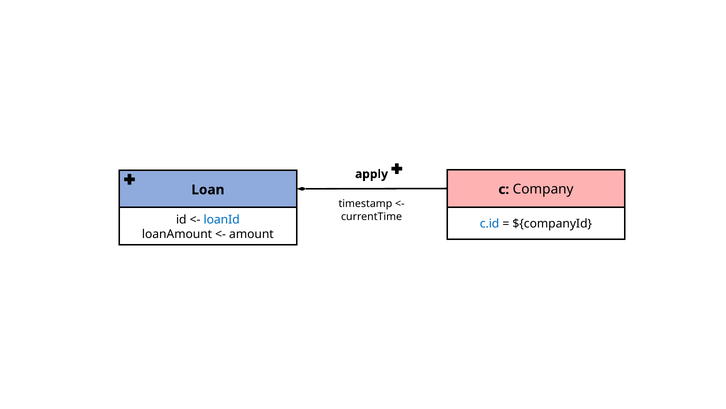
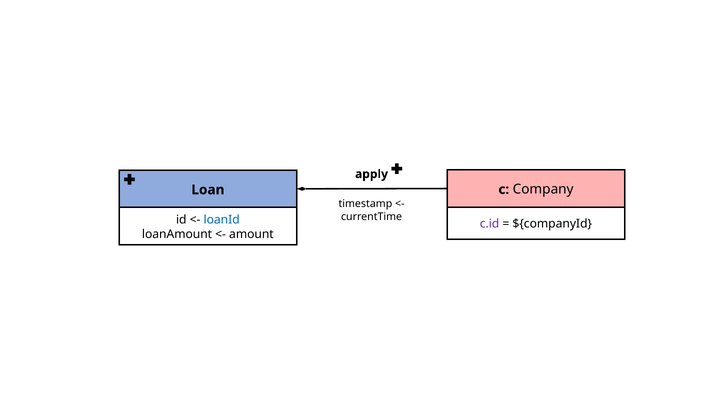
c.id colour: blue -> purple (490, 224)
